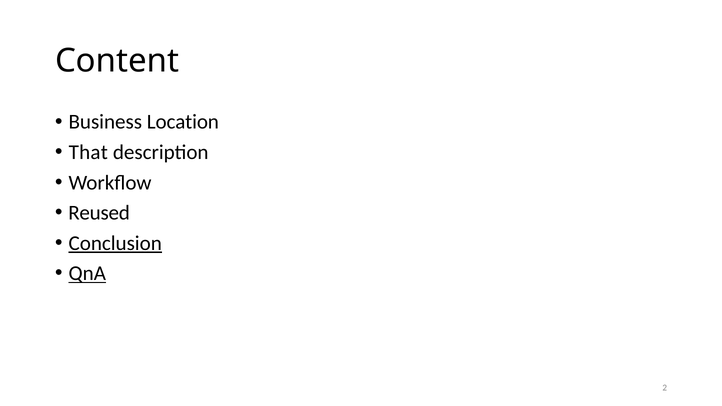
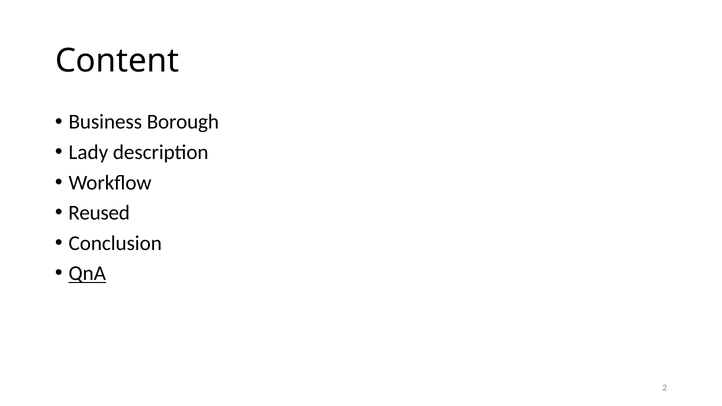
Location: Location -> Borough (183, 122)
That: That -> Lady (88, 152)
Conclusion underline: present -> none (115, 243)
